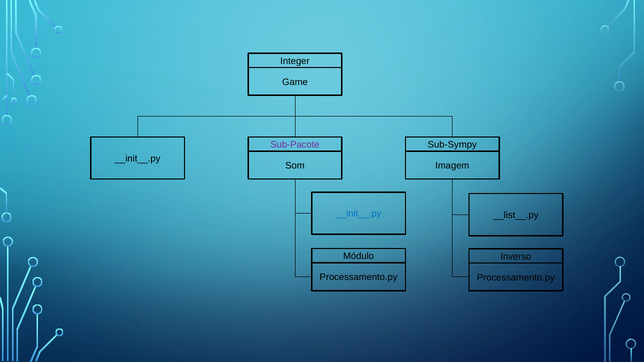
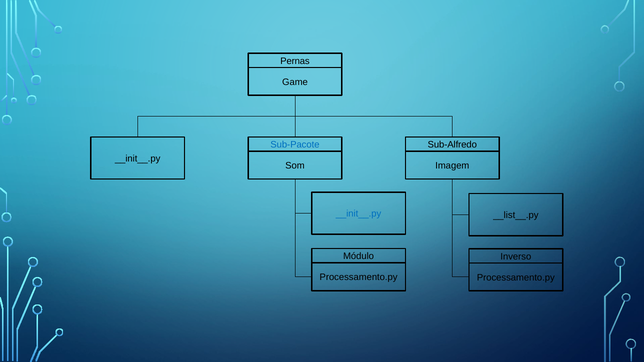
Integer: Integer -> Pernas (295, 61)
Sub-Pacote colour: purple -> blue (295, 145)
Sub-Sympy: Sub-Sympy -> Sub-Alfredo (452, 145)
